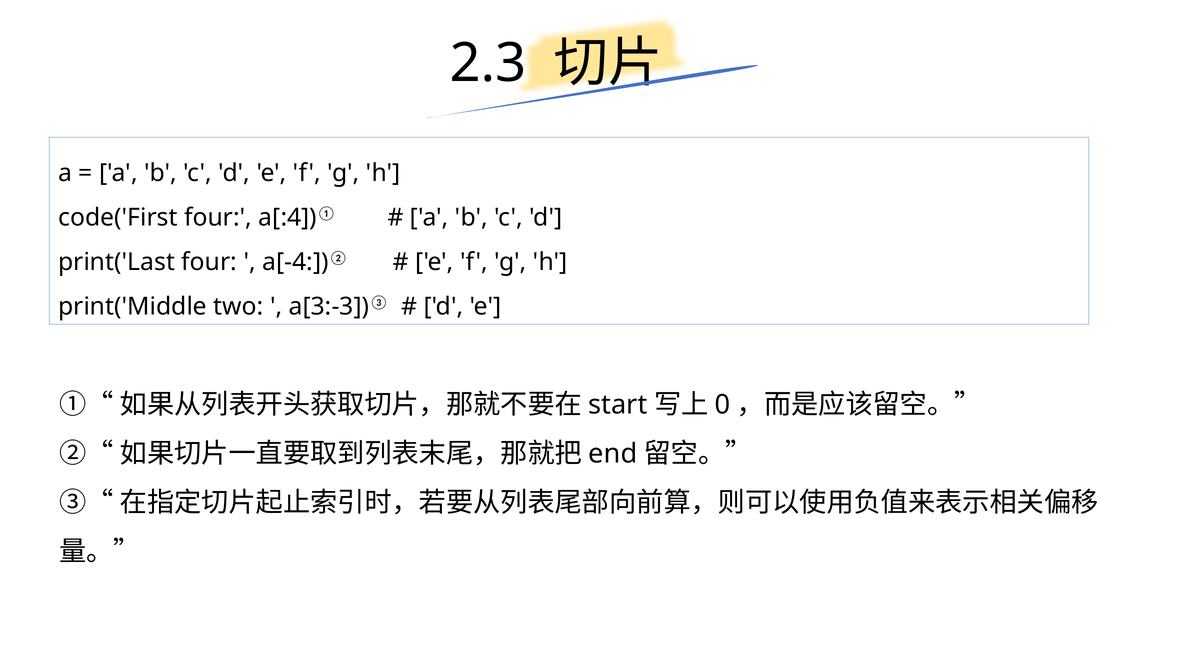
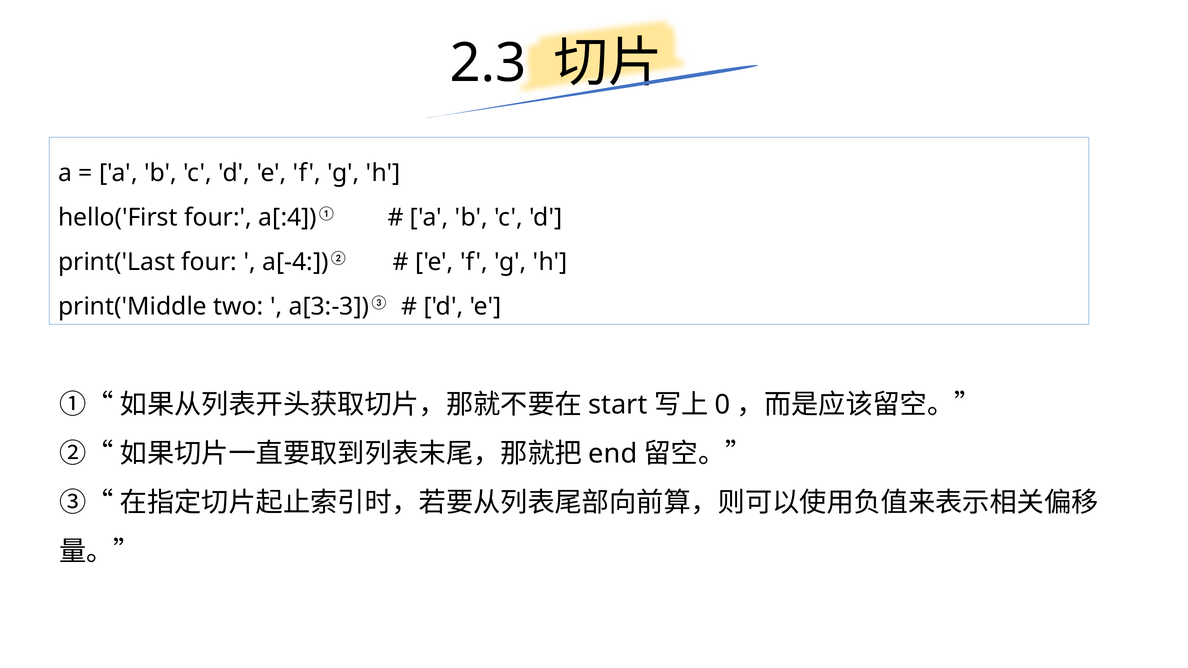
code('First: code('First -> hello('First (118, 218)
